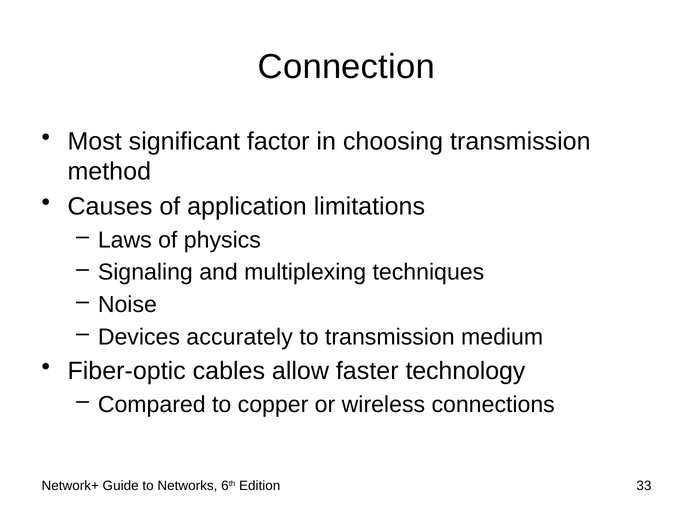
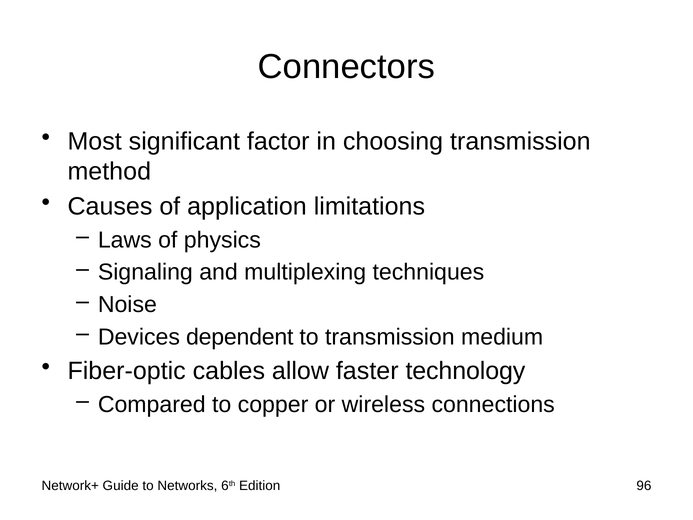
Connection: Connection -> Connectors (346, 67)
accurately: accurately -> dependent (240, 337)
33: 33 -> 96 (644, 486)
